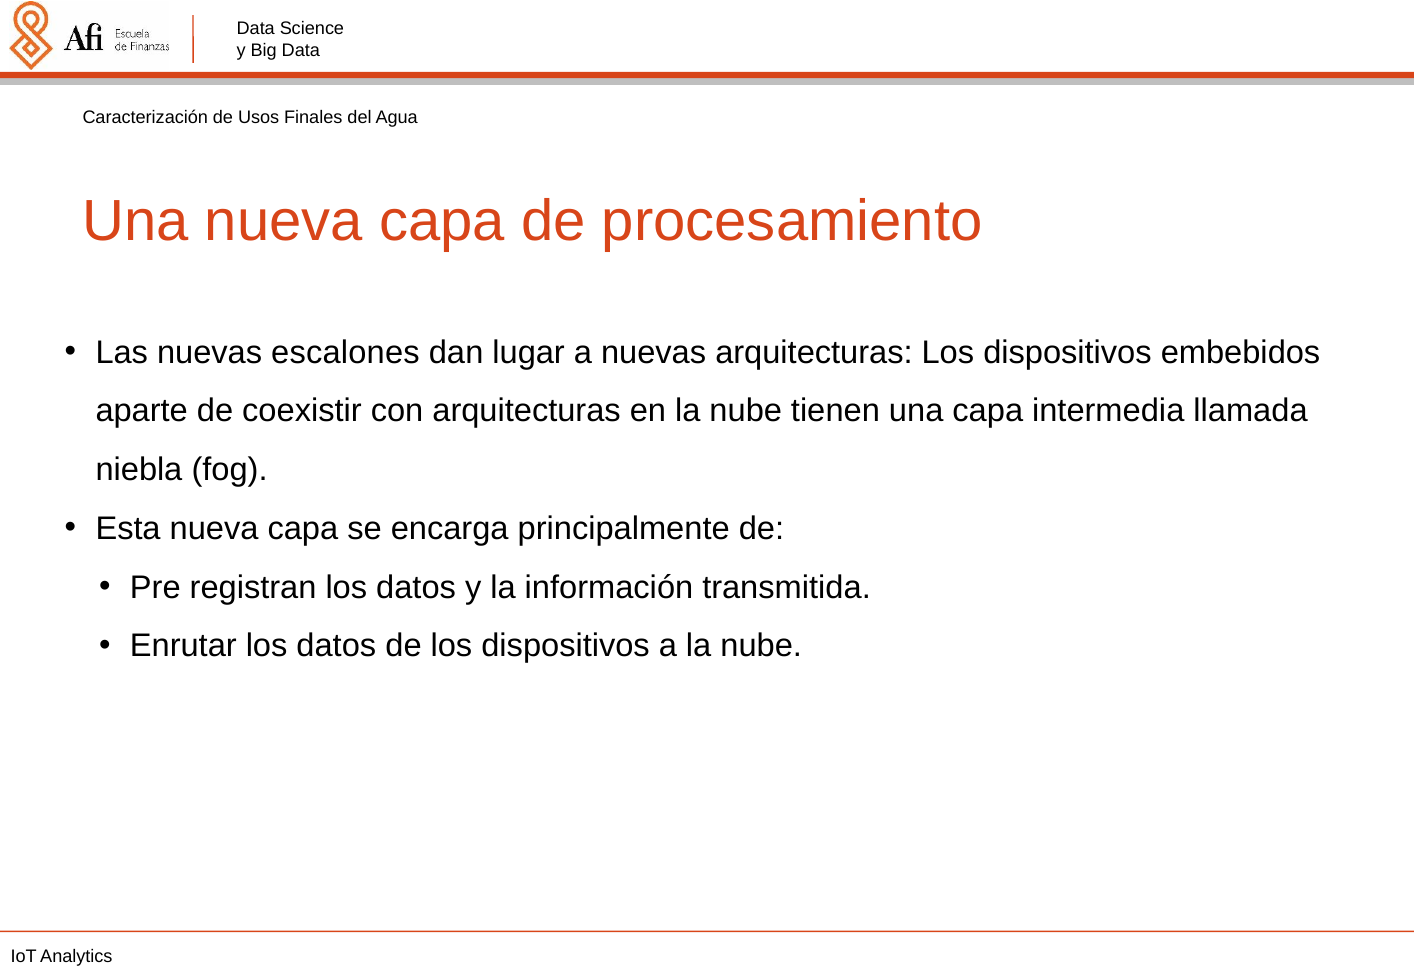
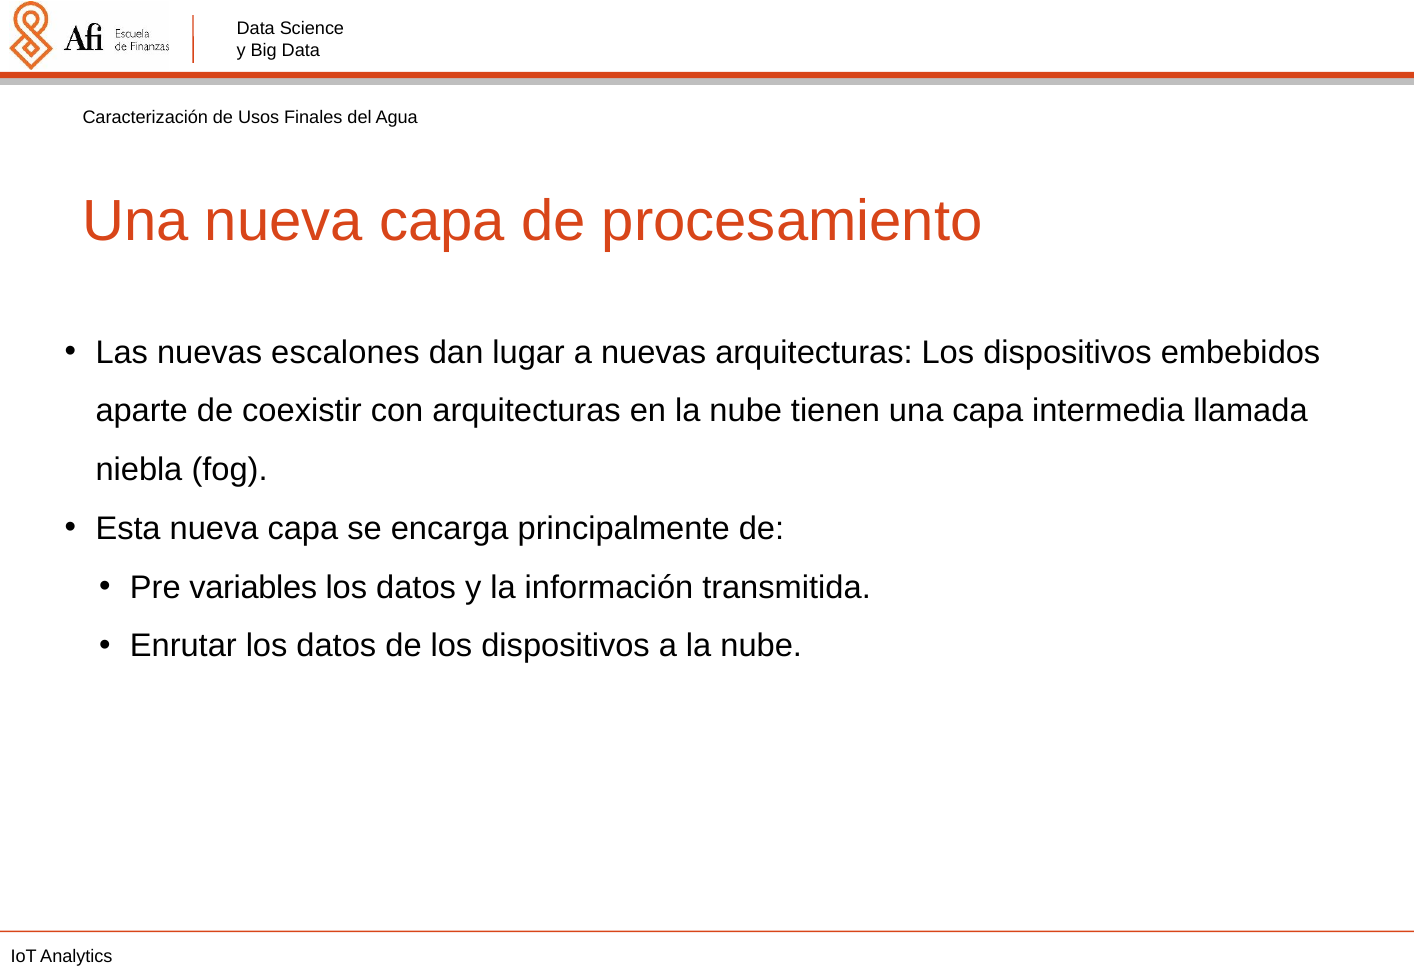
registran: registran -> variables (253, 587)
